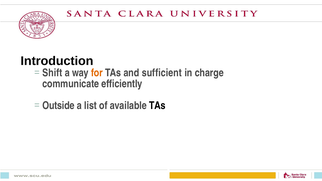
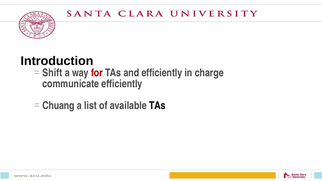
for colour: orange -> red (97, 73)
and sufficient: sufficient -> efficiently (162, 73)
Outside: Outside -> Chuang (58, 106)
